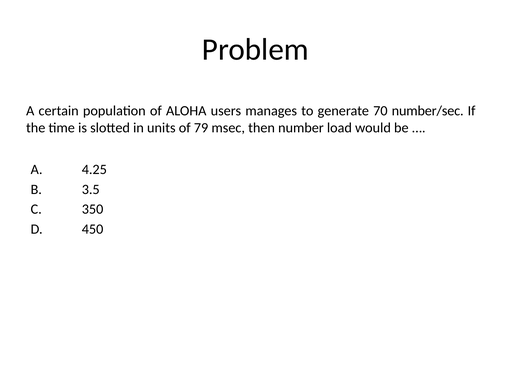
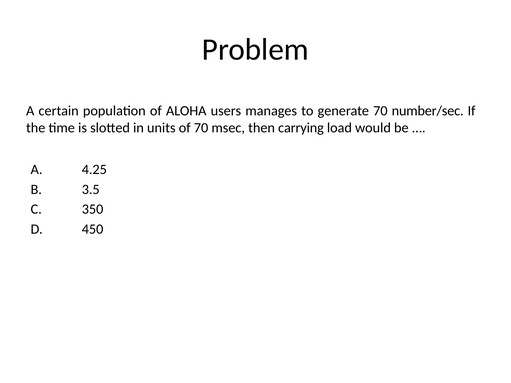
of 79: 79 -> 70 (201, 128)
number: number -> carrying (301, 128)
